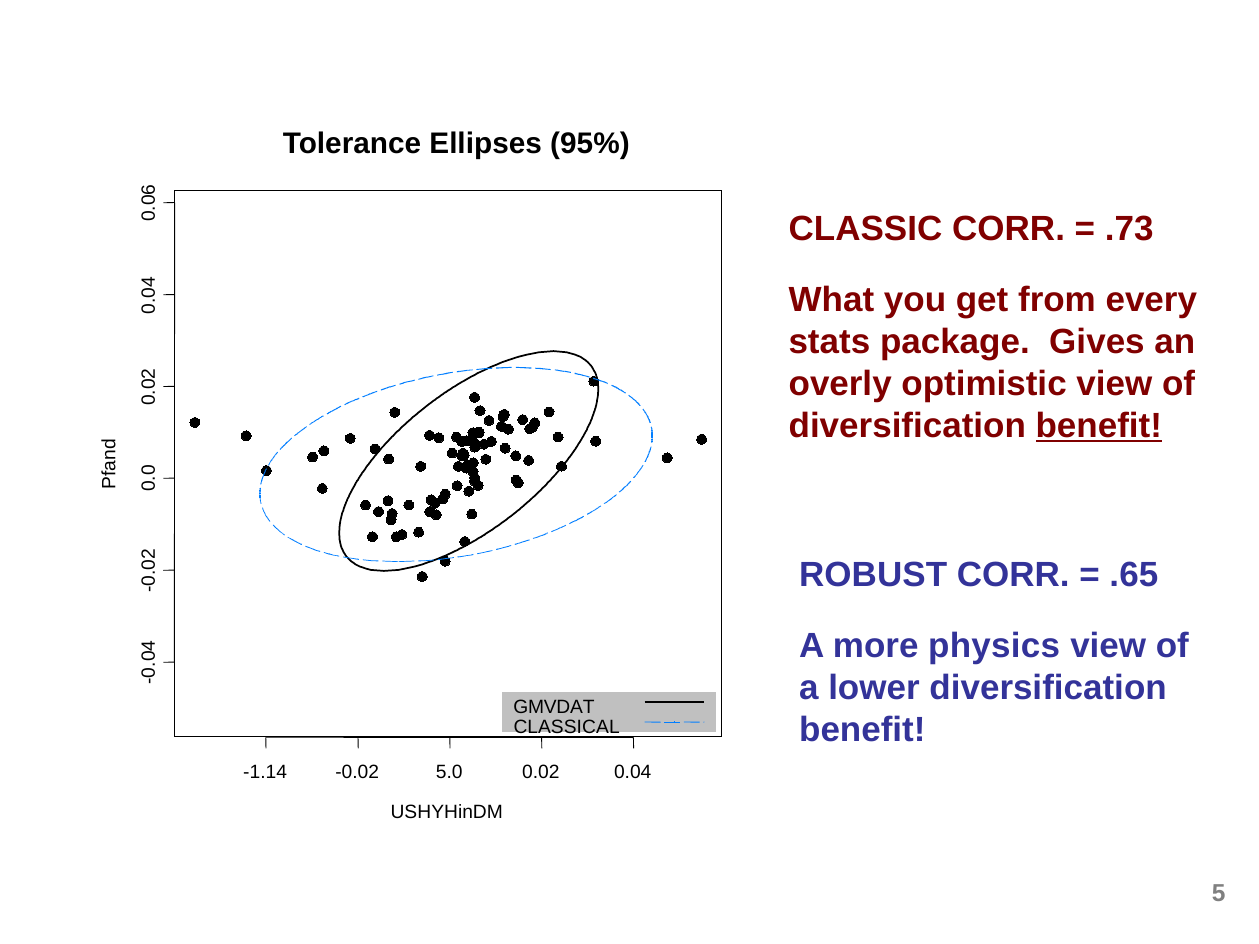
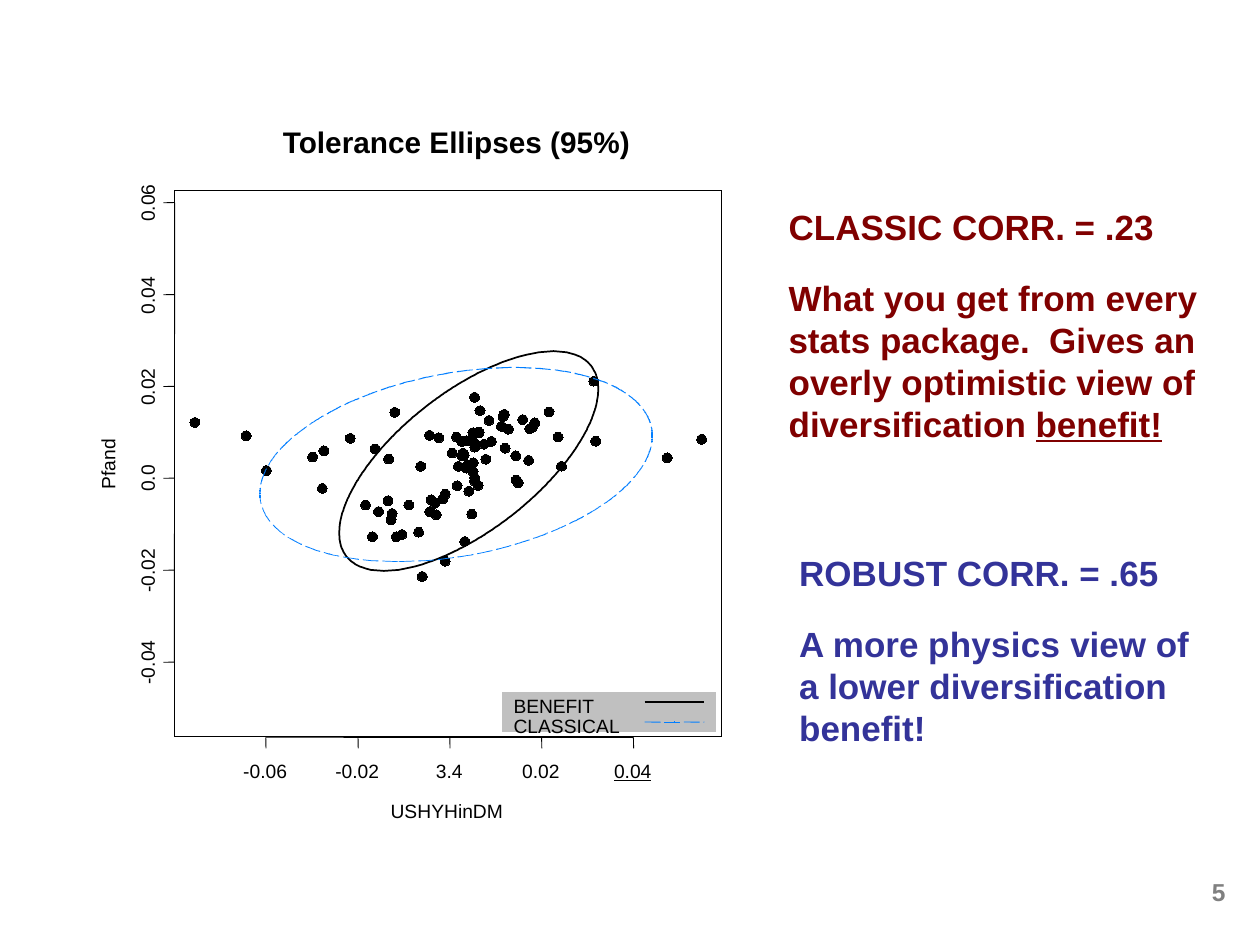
.73: .73 -> .23 (1129, 229)
GMVDAT: GMVDAT -> BENEFIT (554, 708)
-1.14: -1.14 -> -0.06 (265, 772)
5.0: 5.0 -> 3.4 (449, 772)
0.04 underline: none -> present (633, 772)
